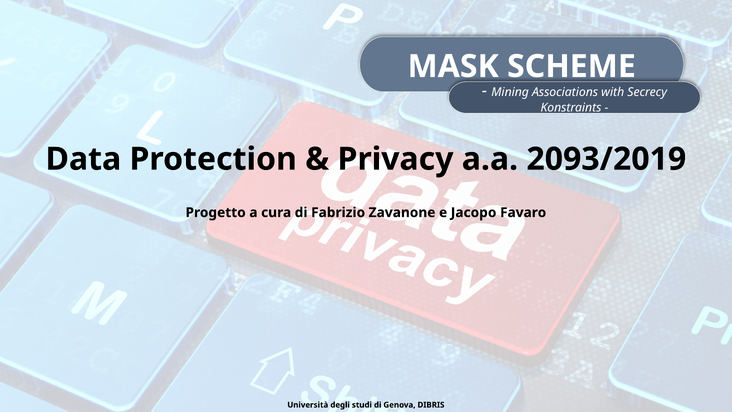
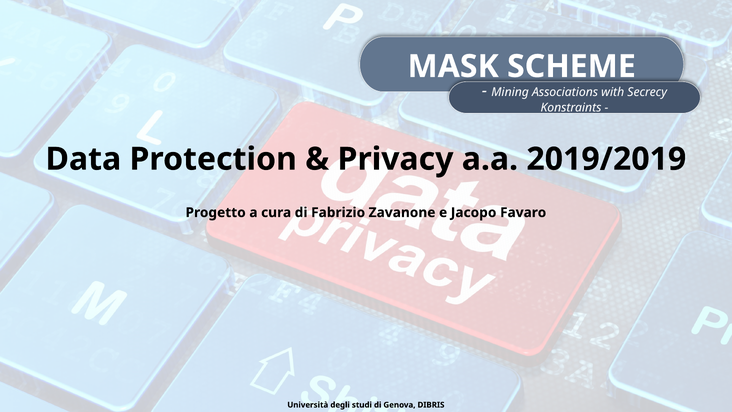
2093/2019: 2093/2019 -> 2019/2019 (606, 159)
